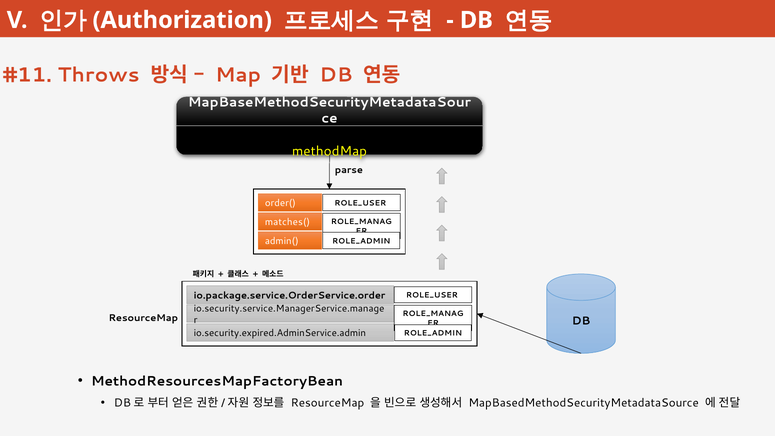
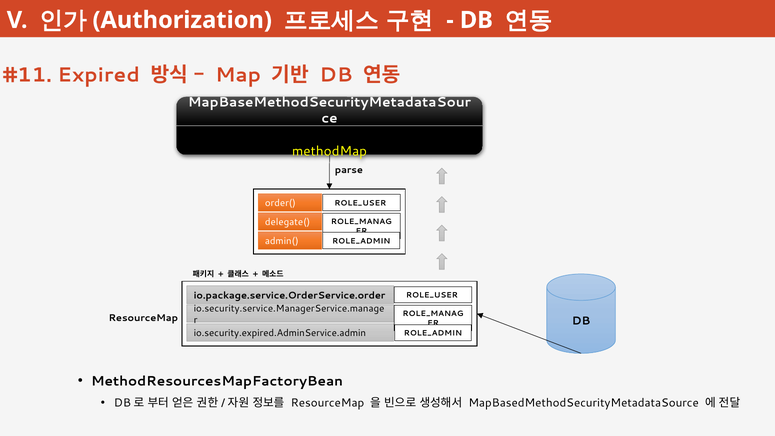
Throws: Throws -> Expired (99, 75)
matches(: matches( -> delegate( (288, 222)
